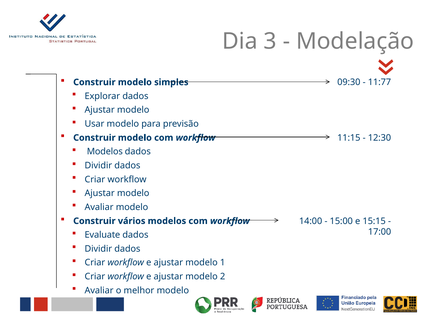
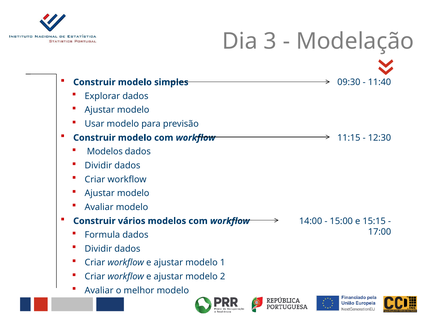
11:77: 11:77 -> 11:40 (379, 82)
Evaluate: Evaluate -> Formula (102, 235)
